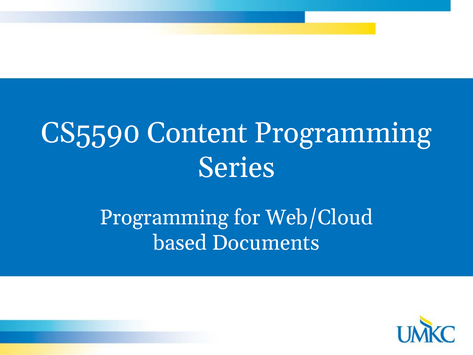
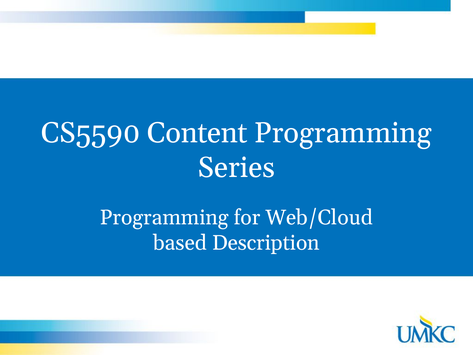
Documents: Documents -> Description (266, 243)
